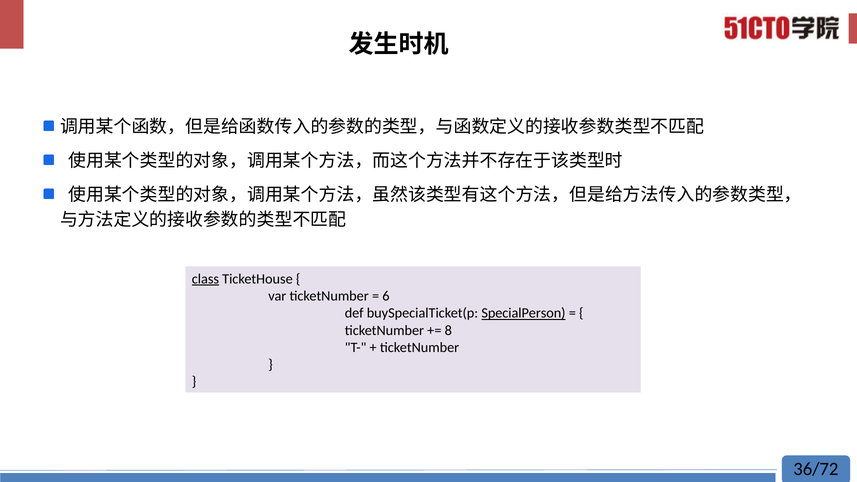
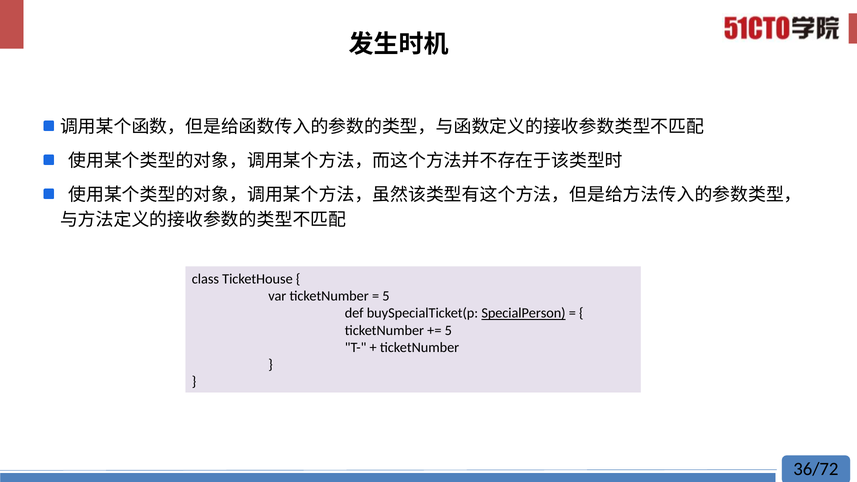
class underline: present -> none (205, 279)
6: 6 -> 5 (386, 296)
8: 8 -> 5 (448, 331)
